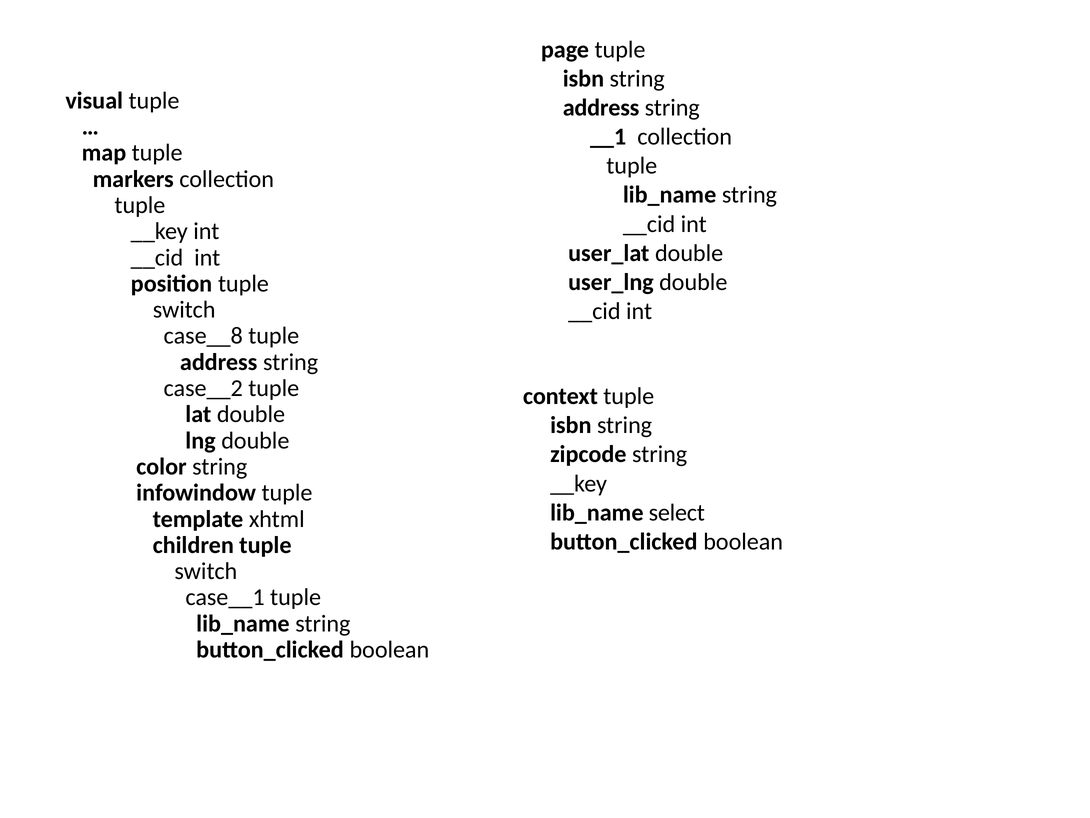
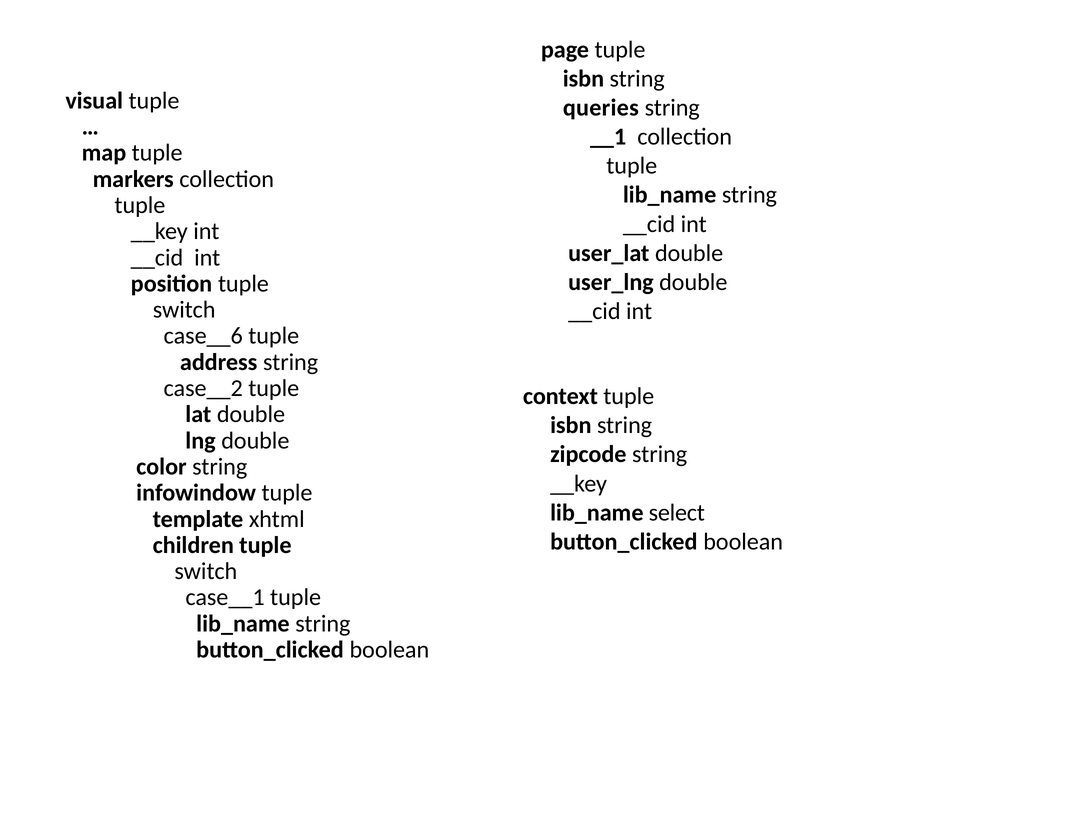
address: address -> queries (601, 108)
case__8: case__8 -> case__6 (203, 336)
